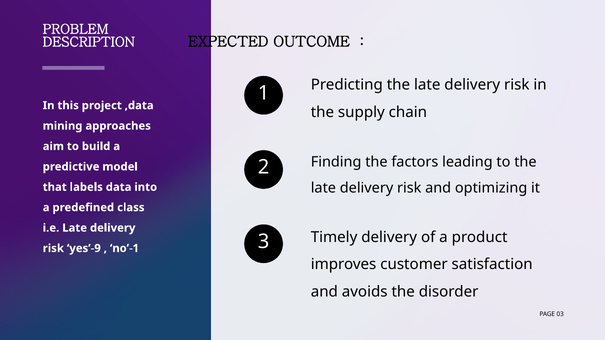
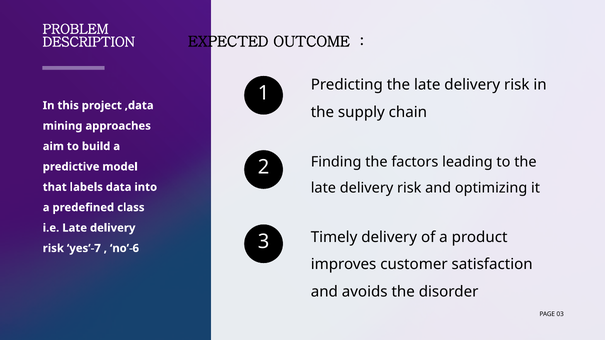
yes’-9: yes’-9 -> yes’-7 (84, 249)
no’-1: no’-1 -> no’-6 (124, 249)
